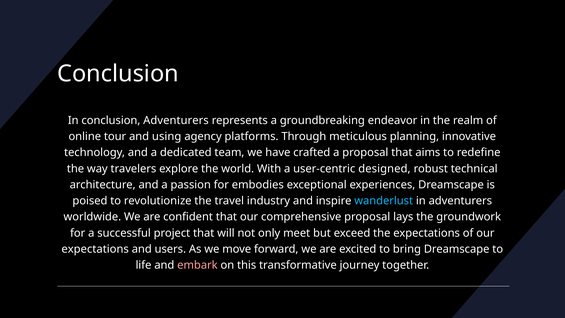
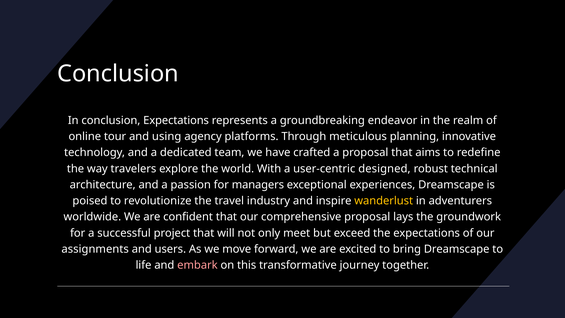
conclusion Adventurers: Adventurers -> Expectations (176, 120)
embodies: embodies -> managers (258, 185)
wanderlust colour: light blue -> yellow (384, 201)
expectations: expectations -> assignments (95, 249)
